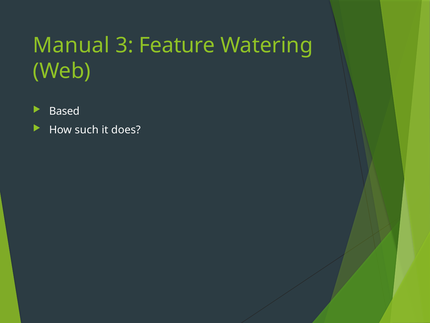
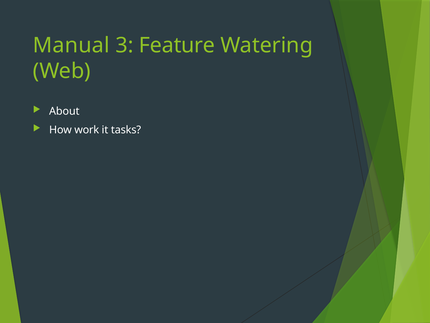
Based: Based -> About (64, 111)
such: such -> work (87, 130)
does: does -> tasks (126, 130)
